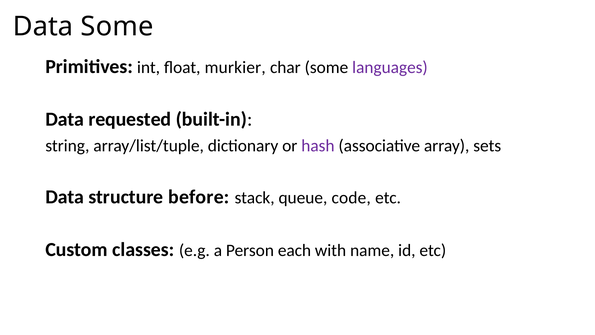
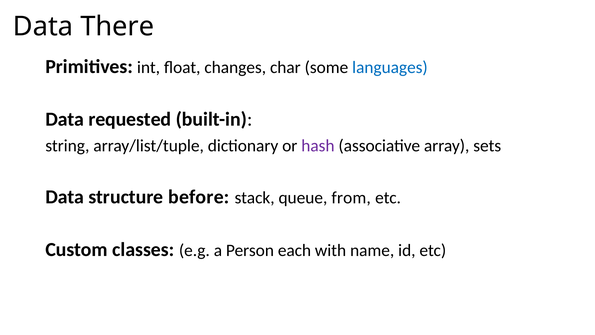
Data Some: Some -> There (117, 26)
murkier: murkier -> changes (235, 68)
languages colour: purple -> blue (390, 68)
code: code -> from (351, 198)
